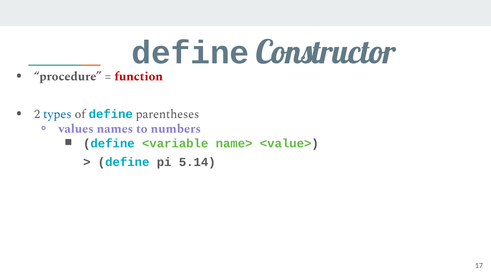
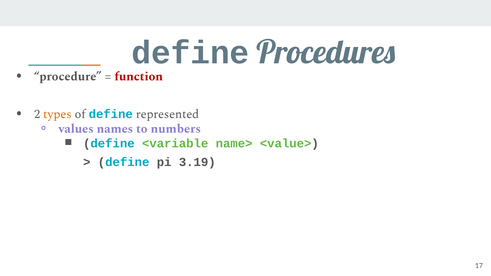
Constructor: Constructor -> Procedures (326, 53)
types colour: blue -> orange (57, 114)
parentheses: parentheses -> represented (167, 114)
5.14: 5.14 -> 3.19 (197, 162)
